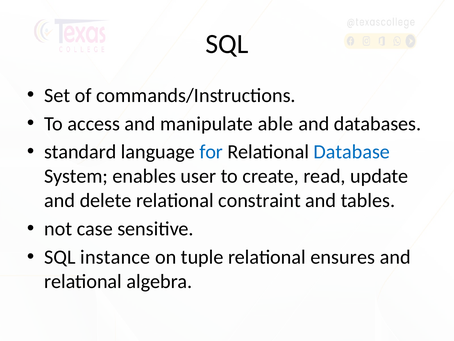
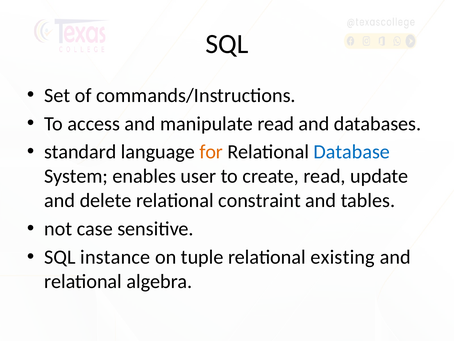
manipulate able: able -> read (276, 123)
for colour: blue -> orange (211, 152)
ensures: ensures -> existing (343, 257)
